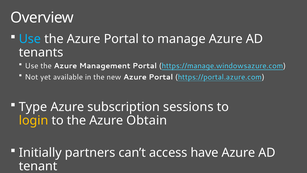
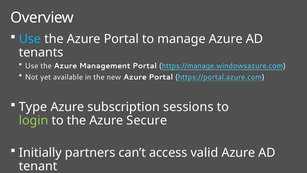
login colour: yellow -> light green (34, 120)
Obtain: Obtain -> Secure (147, 120)
have: have -> valid (204, 152)
